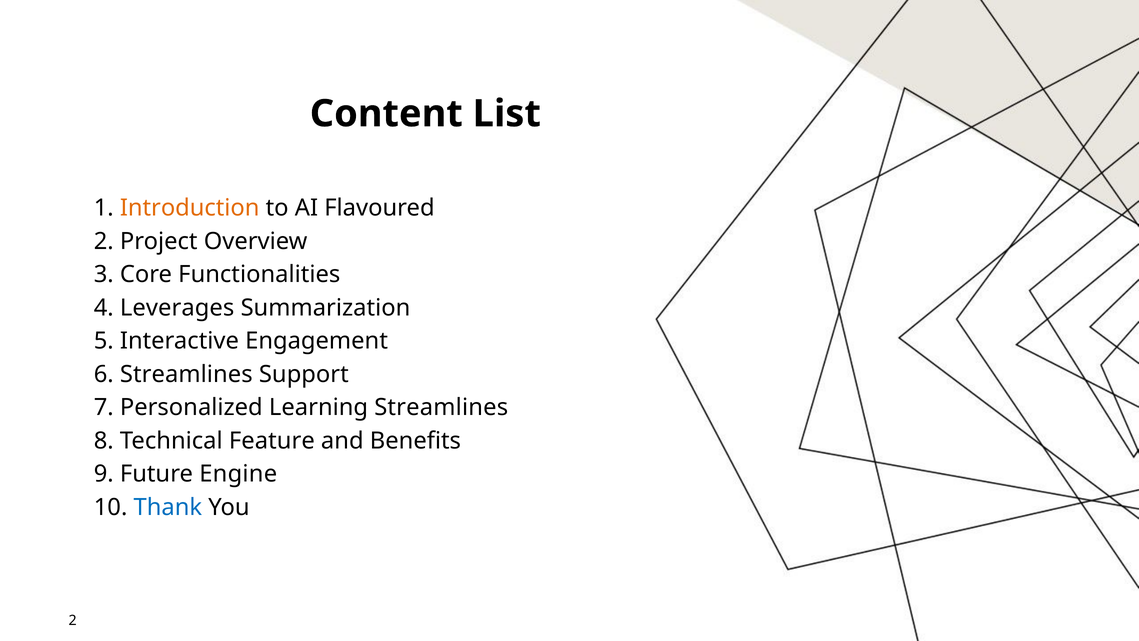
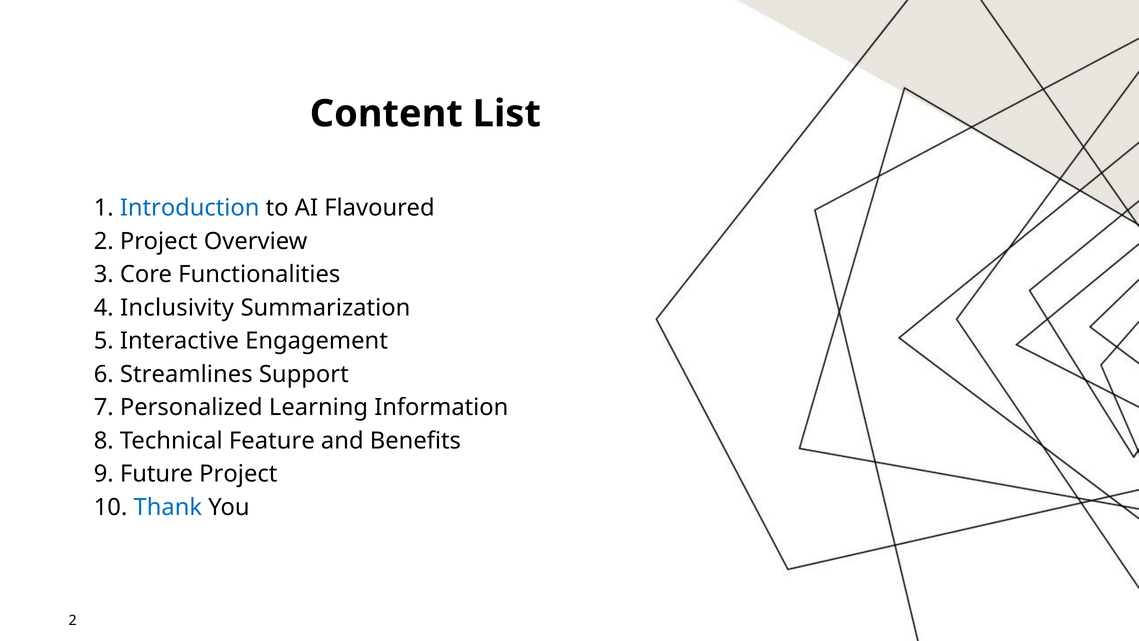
Introduction colour: orange -> blue (190, 208)
Leverages: Leverages -> Inclusivity (177, 308)
Learning Streamlines: Streamlines -> Information (441, 407)
Future Engine: Engine -> Project (238, 474)
